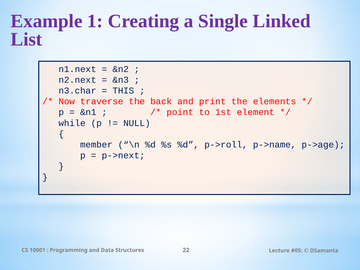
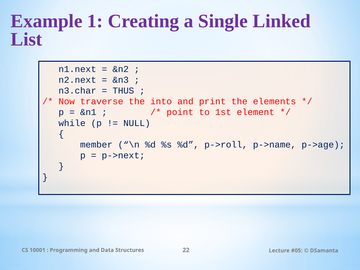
THIS: THIS -> THUS (123, 91)
back: back -> into (161, 101)
